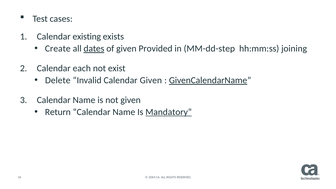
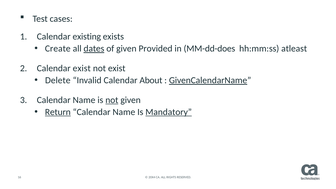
MM-dd-step: MM-dd-step -> MM-dd-does (209, 49)
joining: joining -> atleast (294, 49)
Calendar each: each -> exist (82, 68)
Calendar Given: Given -> About (151, 80)
not underline: none -> present (112, 100)
Return underline: none -> present (58, 112)
